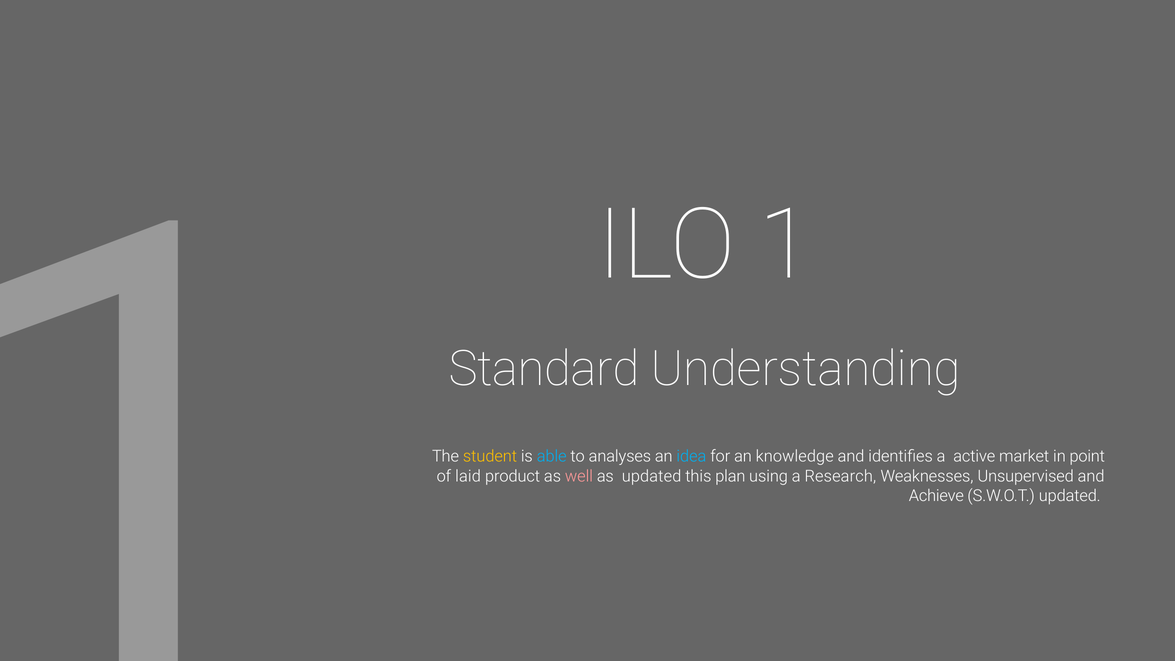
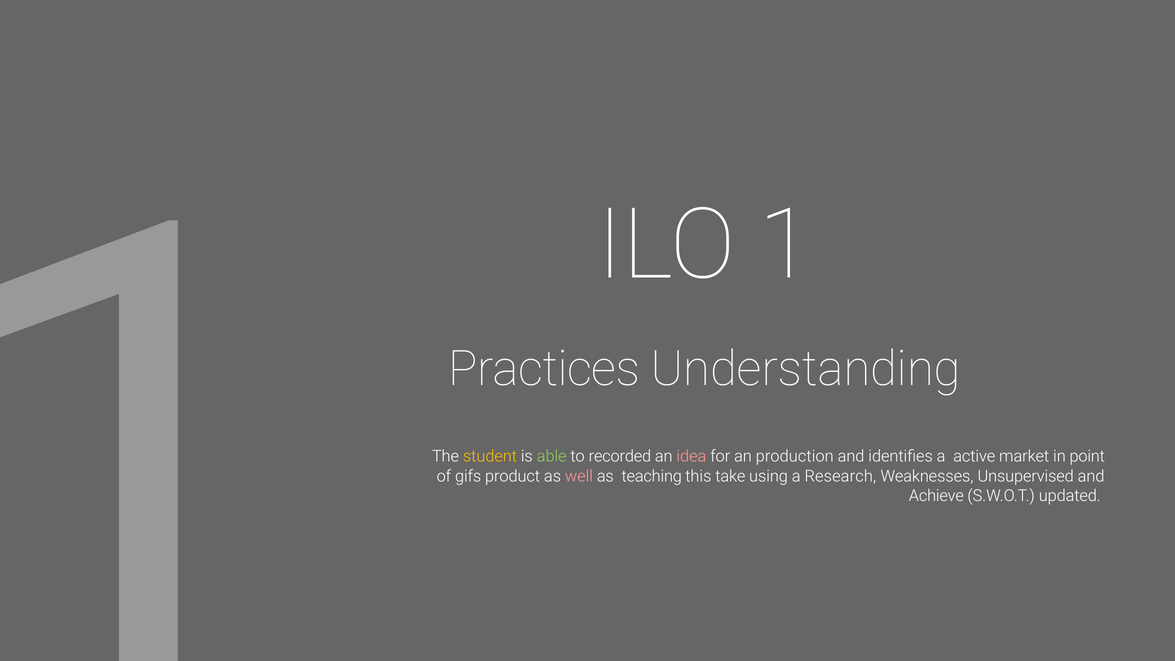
Standard: Standard -> Practices (544, 369)
able colour: light blue -> light green (552, 456)
analyses: analyses -> recorded (620, 456)
idea colour: light blue -> pink (691, 456)
knowledge: knowledge -> production (795, 456)
laid: laid -> gifs (468, 476)
as updated: updated -> teaching (652, 476)
plan: plan -> take (730, 476)
